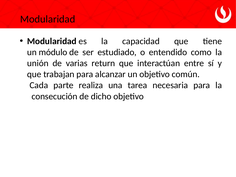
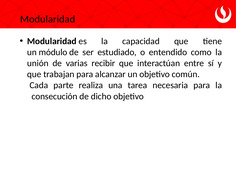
return: return -> recibir (103, 63)
